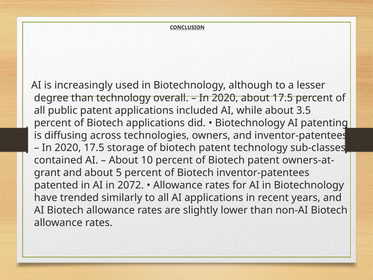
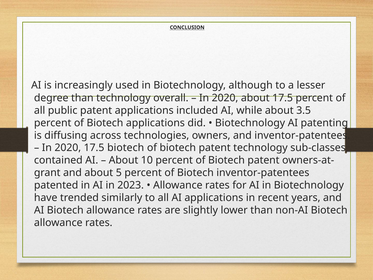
17.5 storage: storage -> biotech (126, 148)
2072: 2072 -> 2023 (131, 185)
